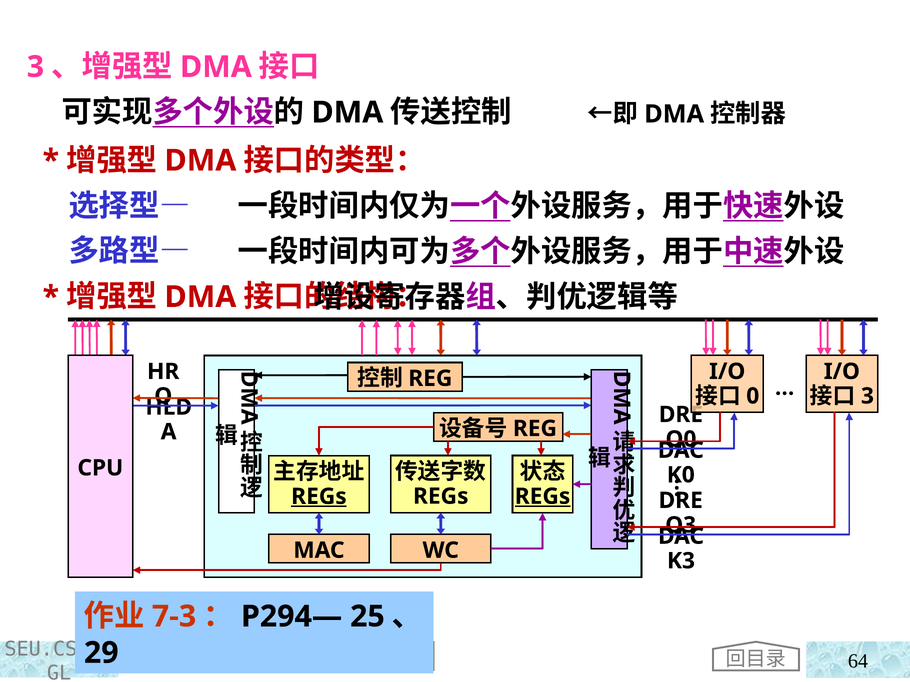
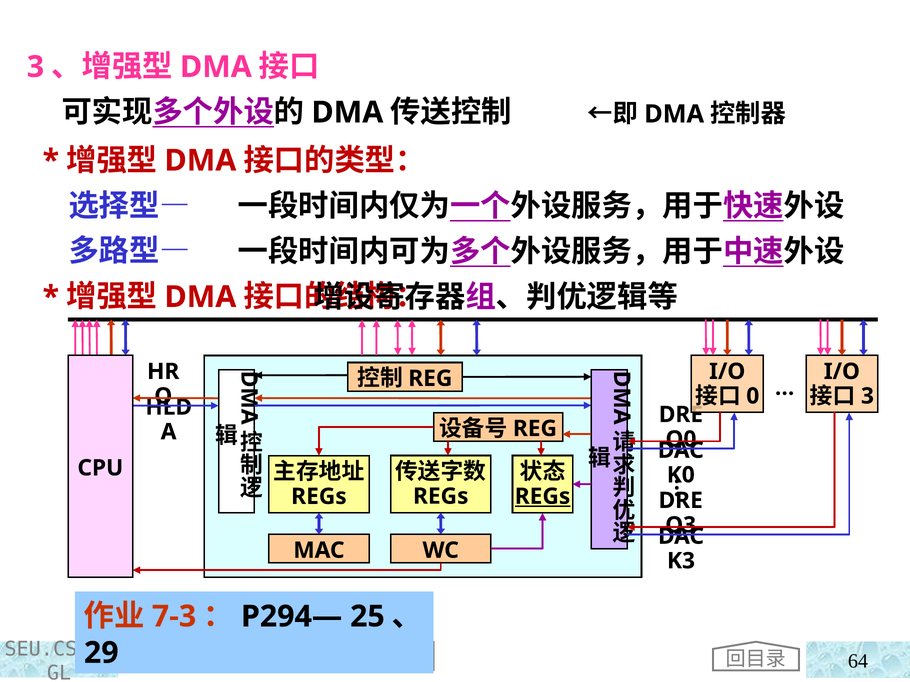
REGs underline: present -> none (319, 497)
